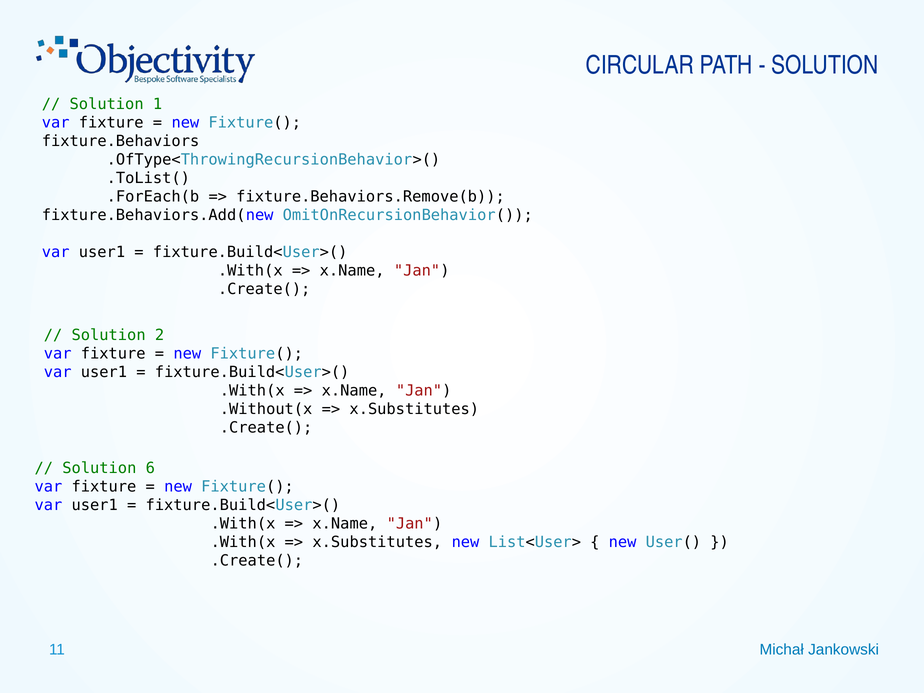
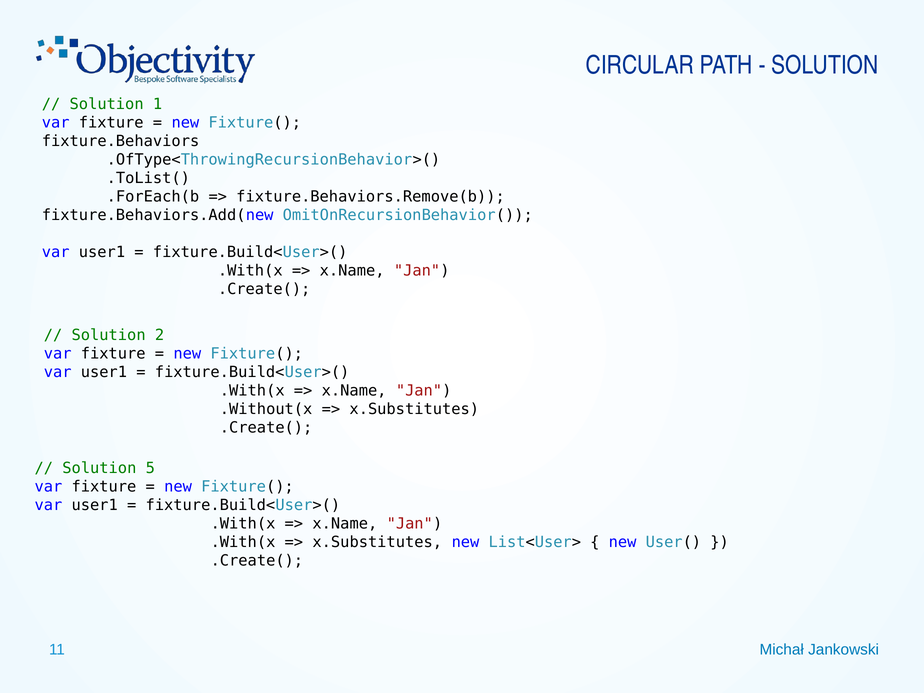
6: 6 -> 5 (150, 468)
